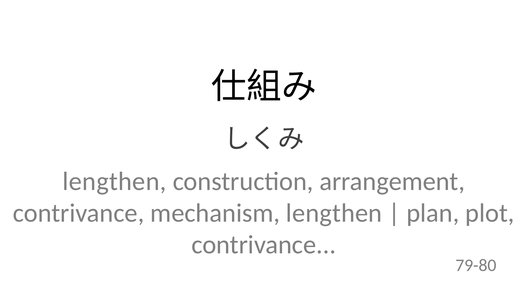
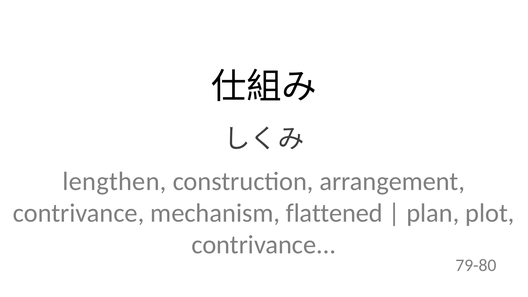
mechanism lengthen: lengthen -> flattened (334, 213)
